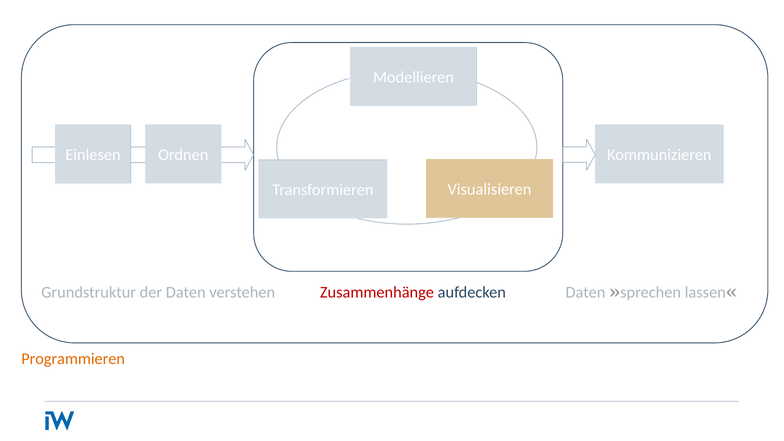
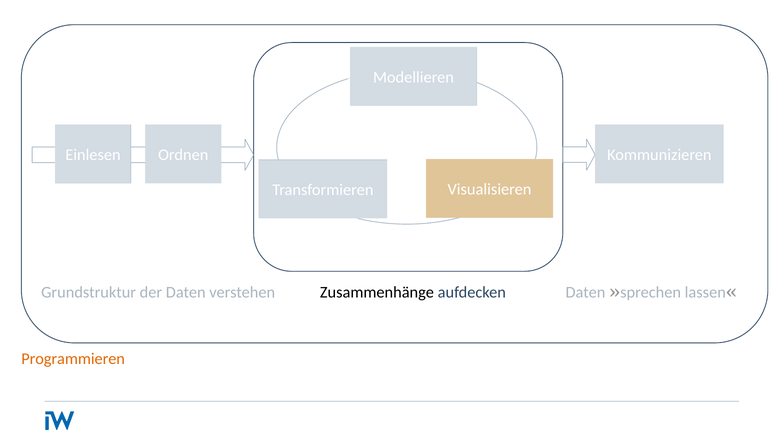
Zusammenhänge colour: red -> black (377, 292)
